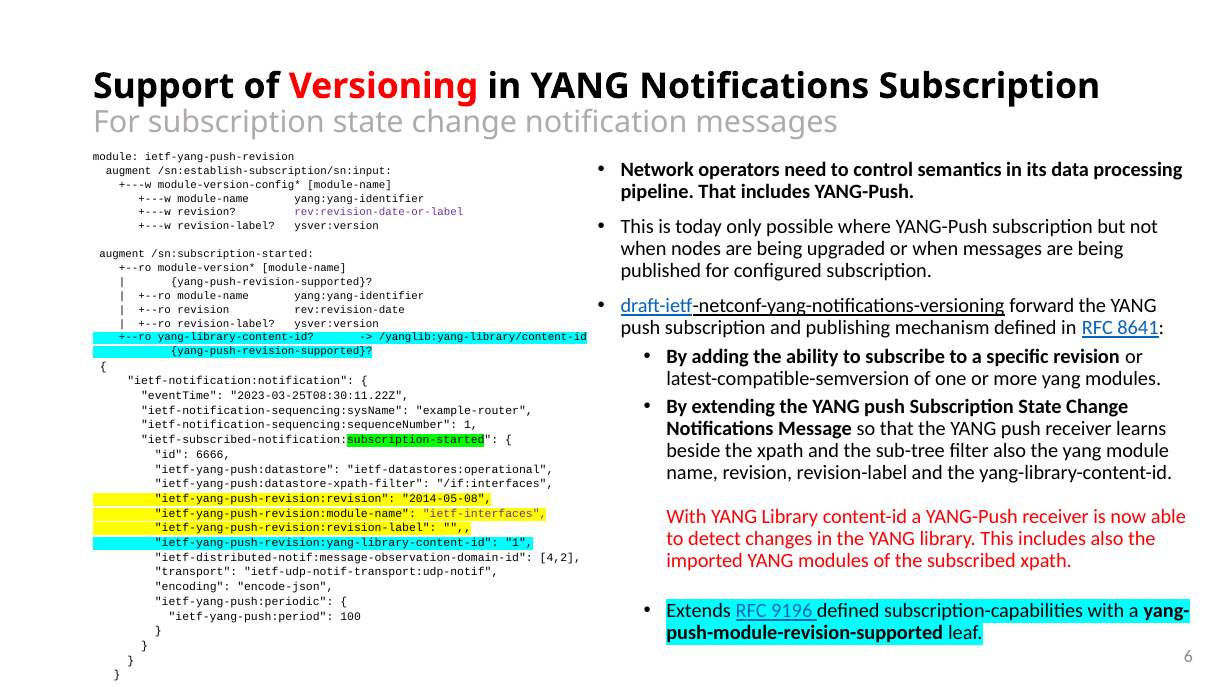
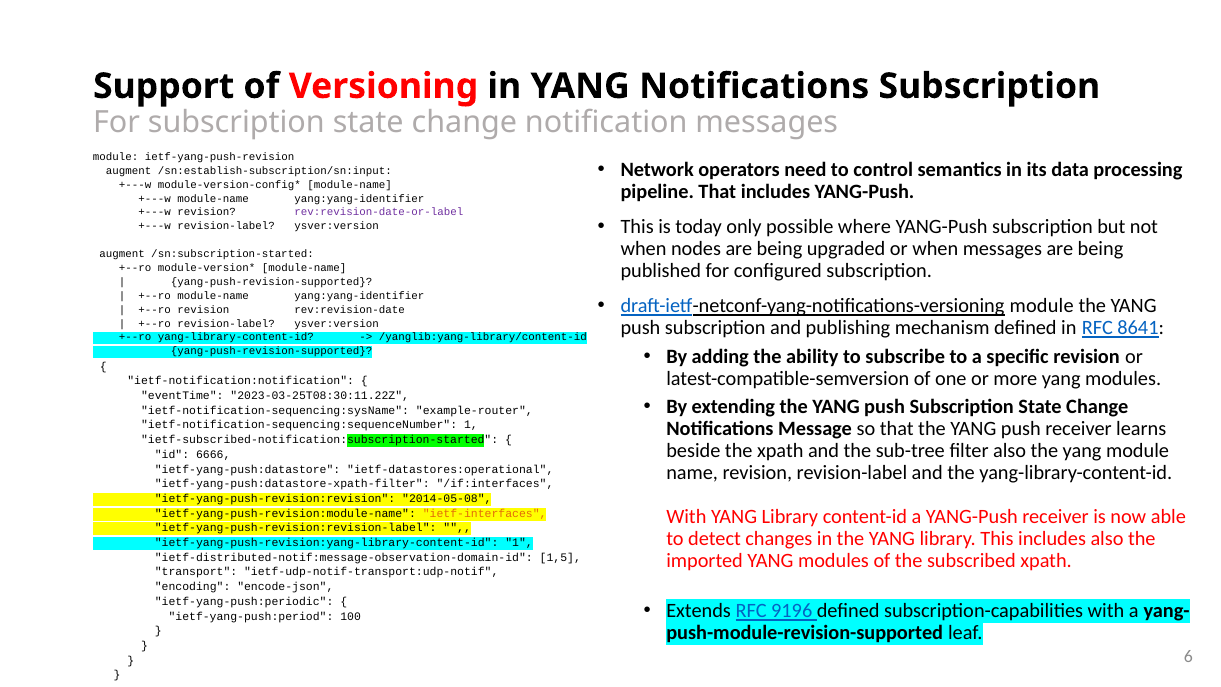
draft-ietf-netconf-yang-notifications-versioning forward: forward -> module (1042, 306)
ietf-interfaces colour: purple -> orange (485, 513)
4,2: 4,2 -> 1,5 (560, 557)
